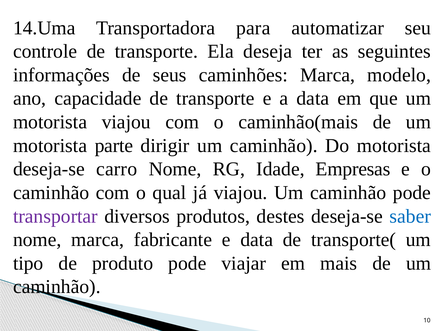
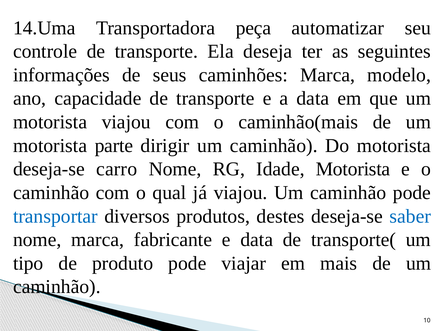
para: para -> peça (253, 28)
Idade Empresas: Empresas -> Motorista (353, 169)
transportar colour: purple -> blue (55, 216)
